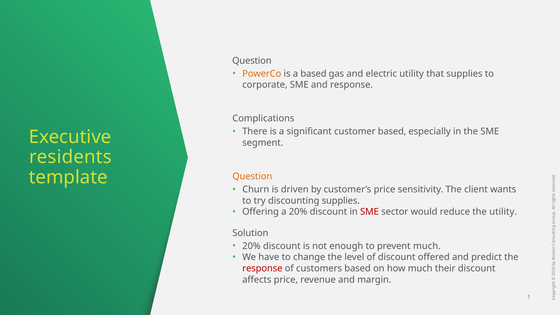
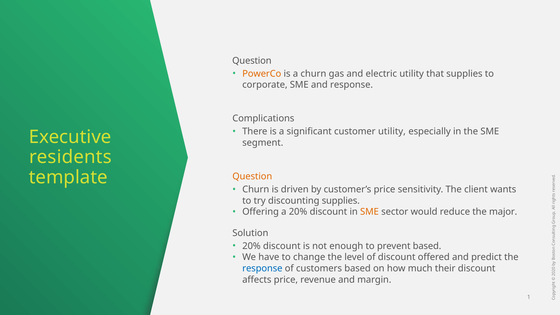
a based: based -> churn (313, 74)
customer based: based -> utility (392, 132)
SME colour: red -> orange (369, 212)
the utility: utility -> major (503, 212)
prevent much: much -> based (427, 246)
response colour: red -> blue (262, 268)
